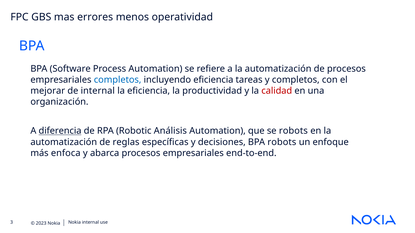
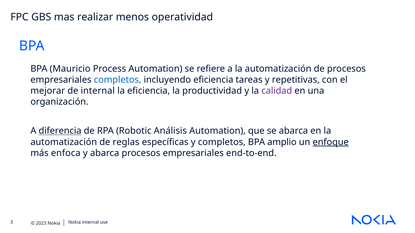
errores: errores -> realizar (95, 17)
Software: Software -> Mauricio (70, 69)
y completos: completos -> repetitivas (296, 80)
calidad colour: red -> purple (277, 91)
se robots: robots -> abarca (293, 131)
y decisiones: decisiones -> completos (222, 142)
BPA robots: robots -> amplio (282, 142)
enfoque underline: none -> present (331, 142)
